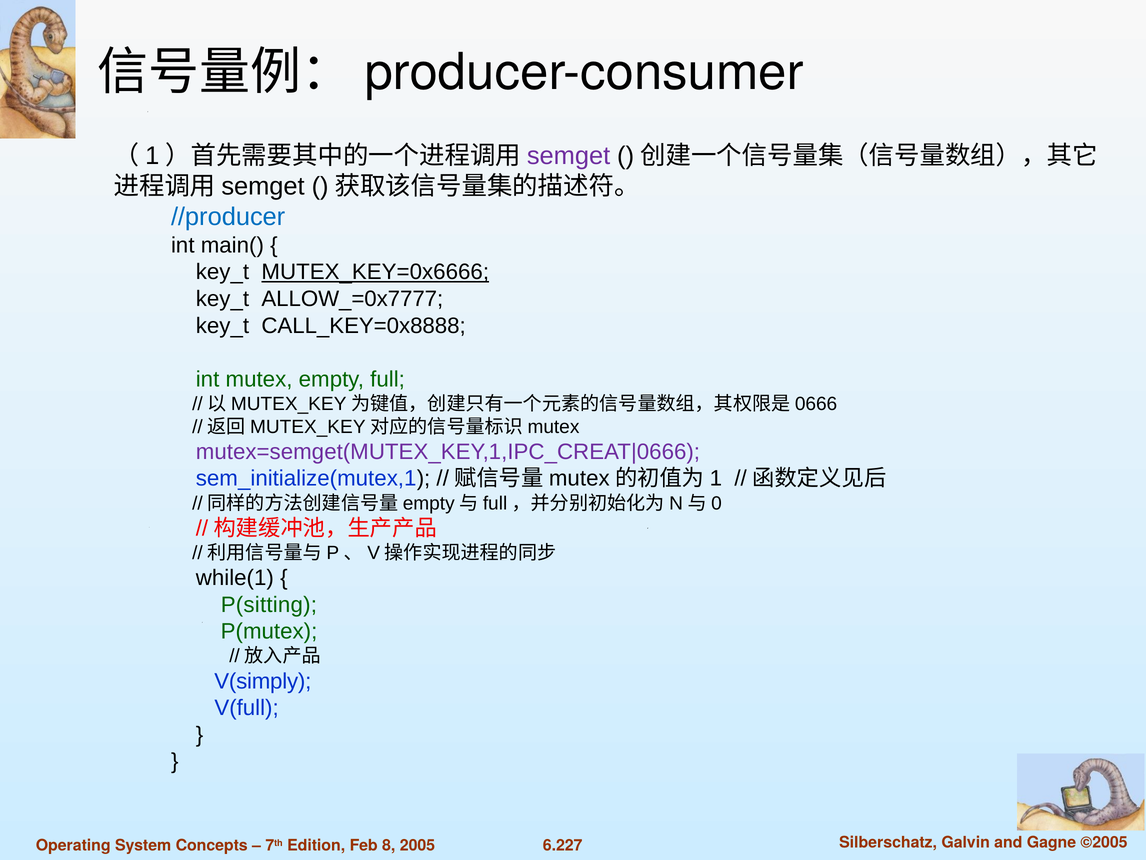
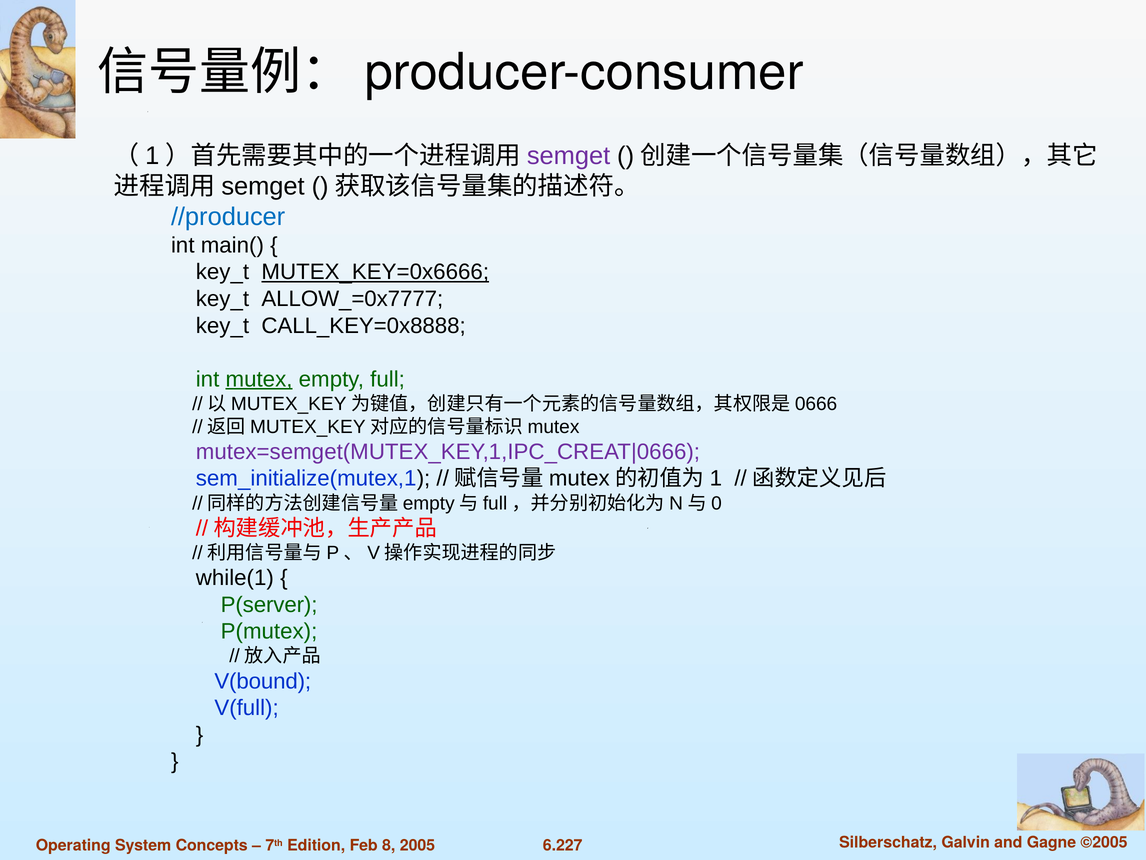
mutex underline: none -> present (259, 379)
P(sitting: P(sitting -> P(server (269, 604)
V(simply: V(simply -> V(bound (263, 681)
